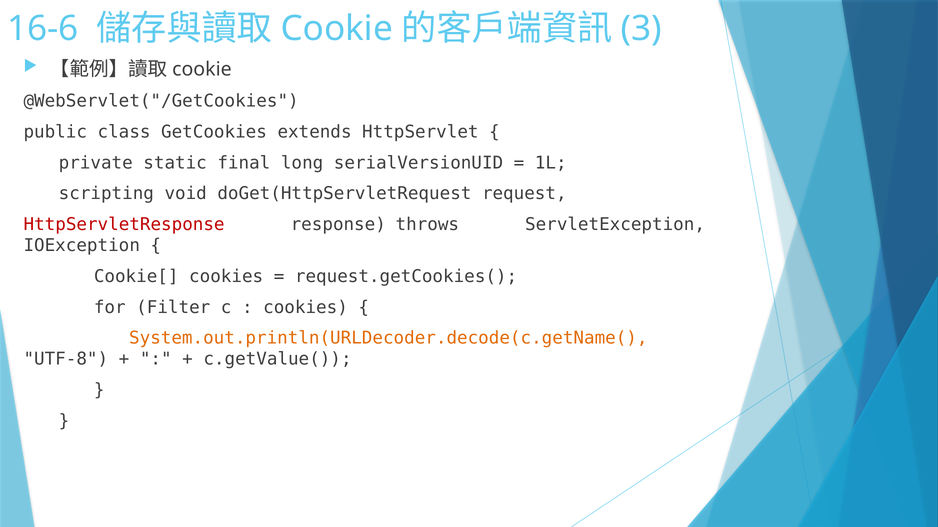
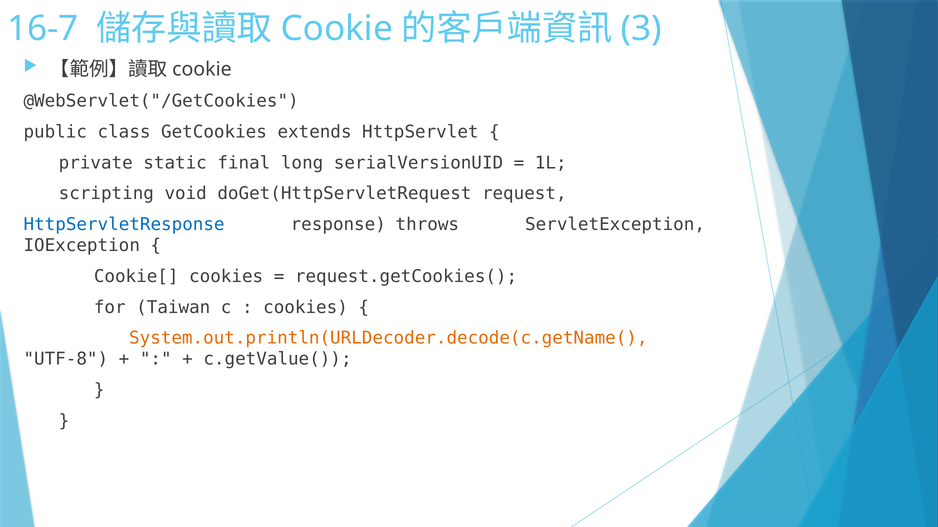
16-6: 16-6 -> 16-7 (43, 29)
HttpServletResponse colour: red -> blue (124, 225)
Filter: Filter -> Taiwan (173, 308)
